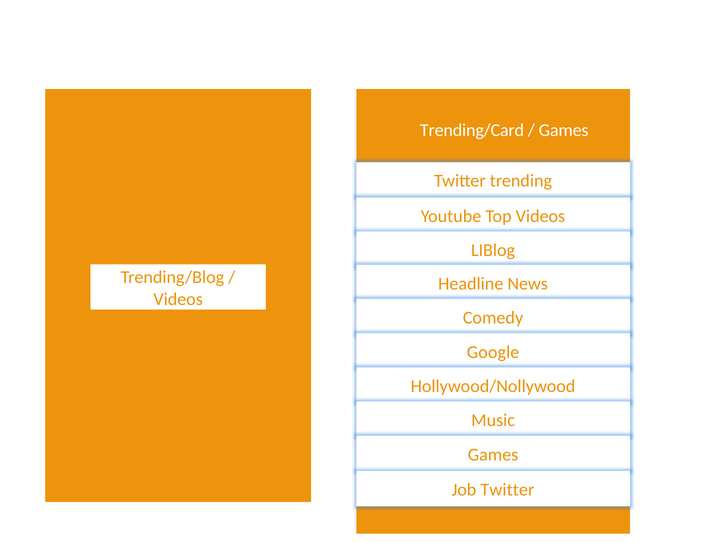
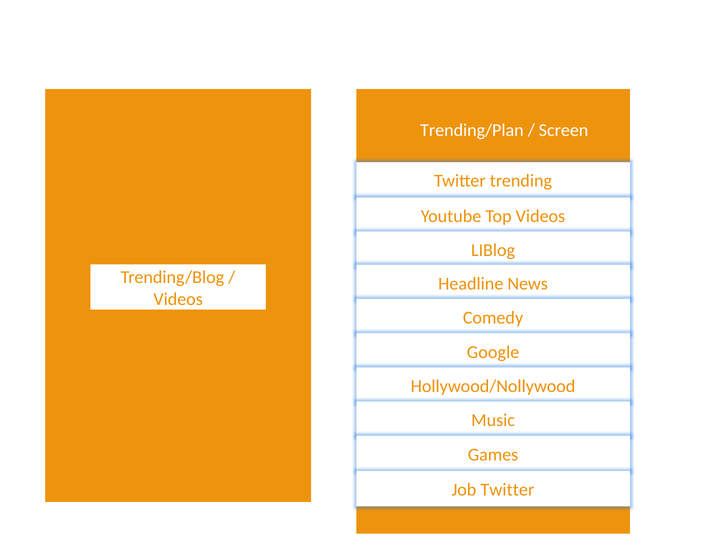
Trending/Card: Trending/Card -> Trending/Plan (472, 130)
Games: Games -> Screen (564, 130)
